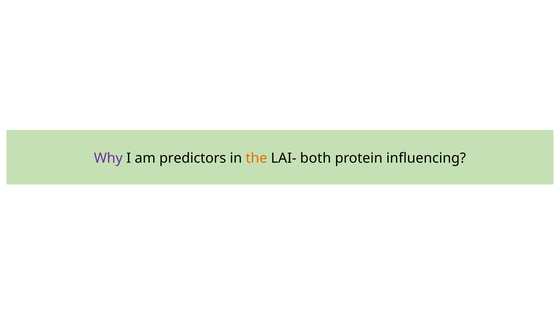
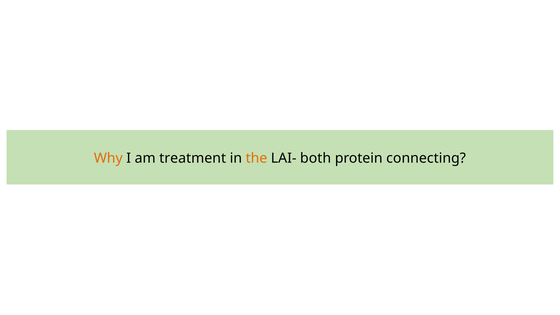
Why colour: purple -> orange (108, 158)
predictors: predictors -> treatment (193, 158)
influencing: influencing -> connecting (426, 158)
